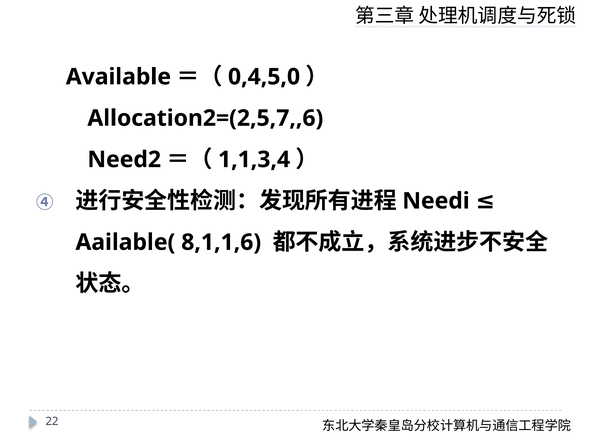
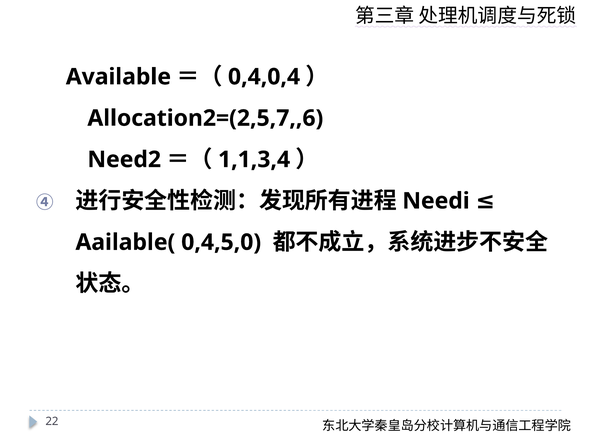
0,4,5,0: 0,4,5,0 -> 0,4,0,4 (264, 77)
8,1,1,6: 8,1,1,6 -> 0,4,5,0 (221, 242)
